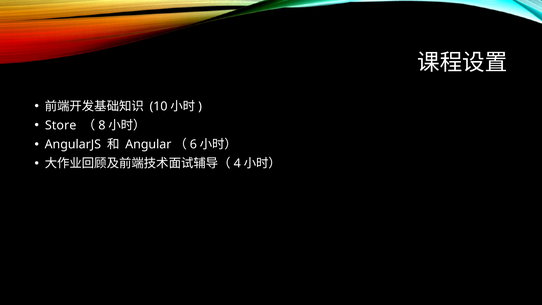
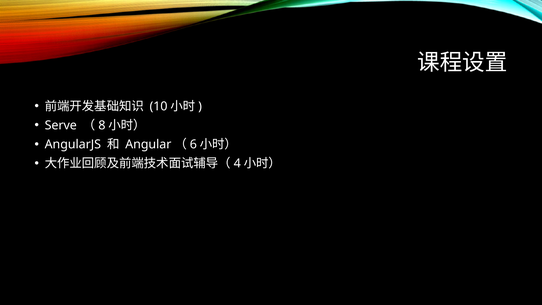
Store: Store -> Serve (61, 125)
